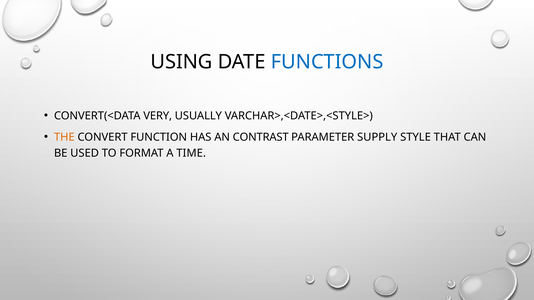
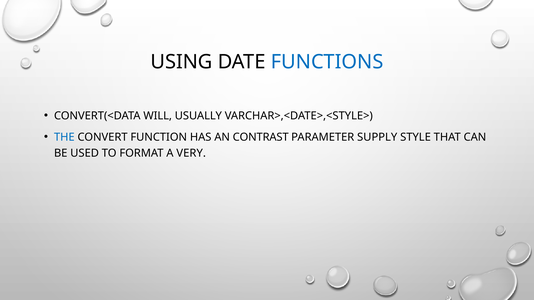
VERY: VERY -> WILL (158, 116)
THE colour: orange -> blue (64, 137)
TIME: TIME -> VERY (191, 153)
